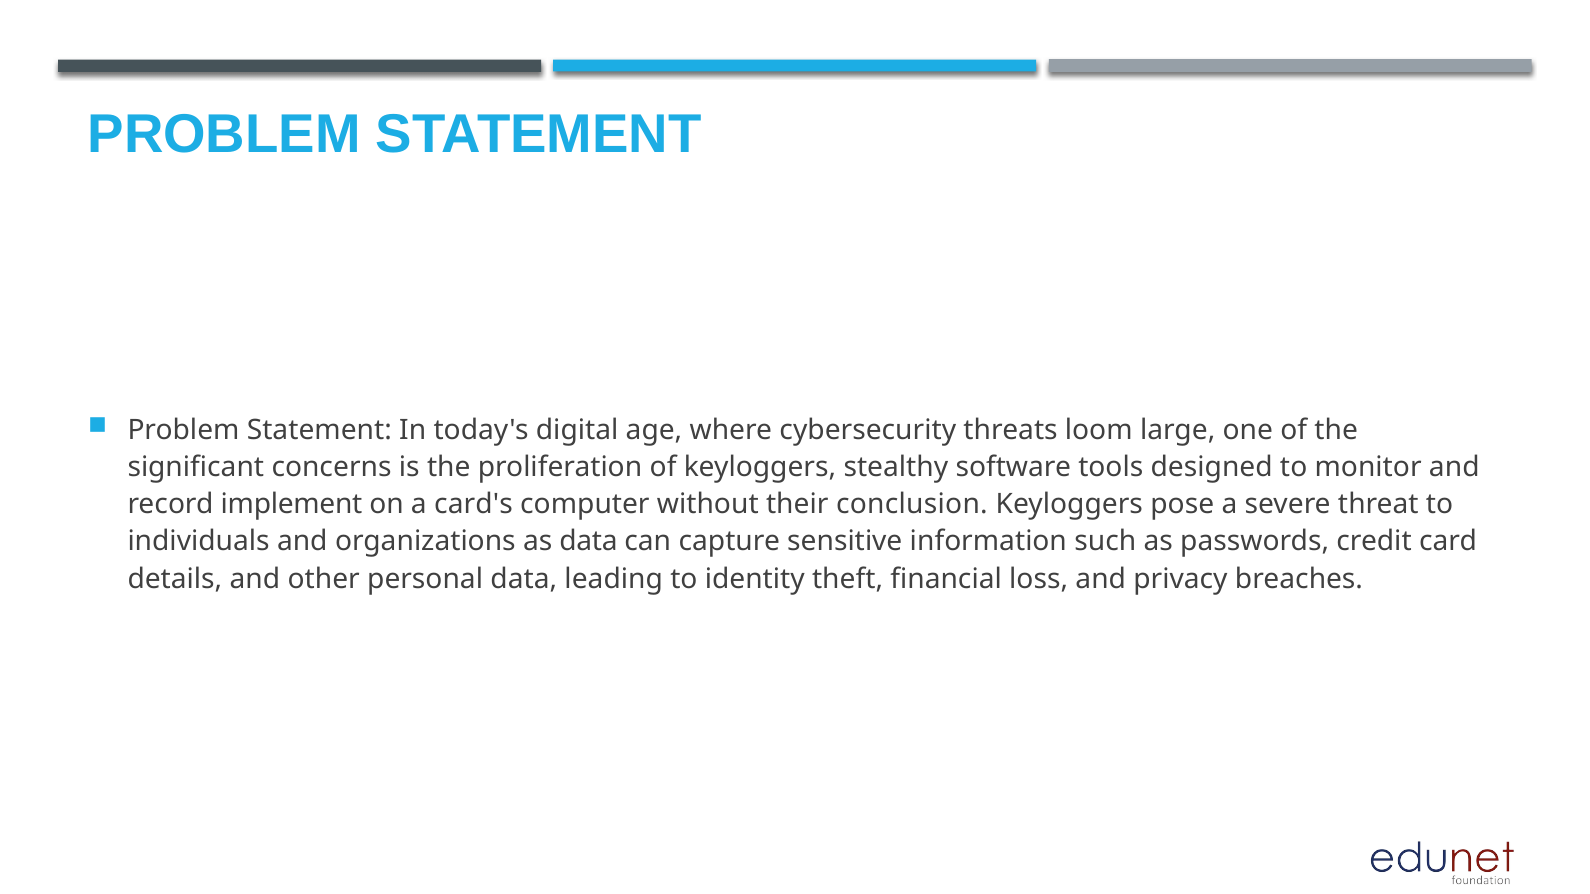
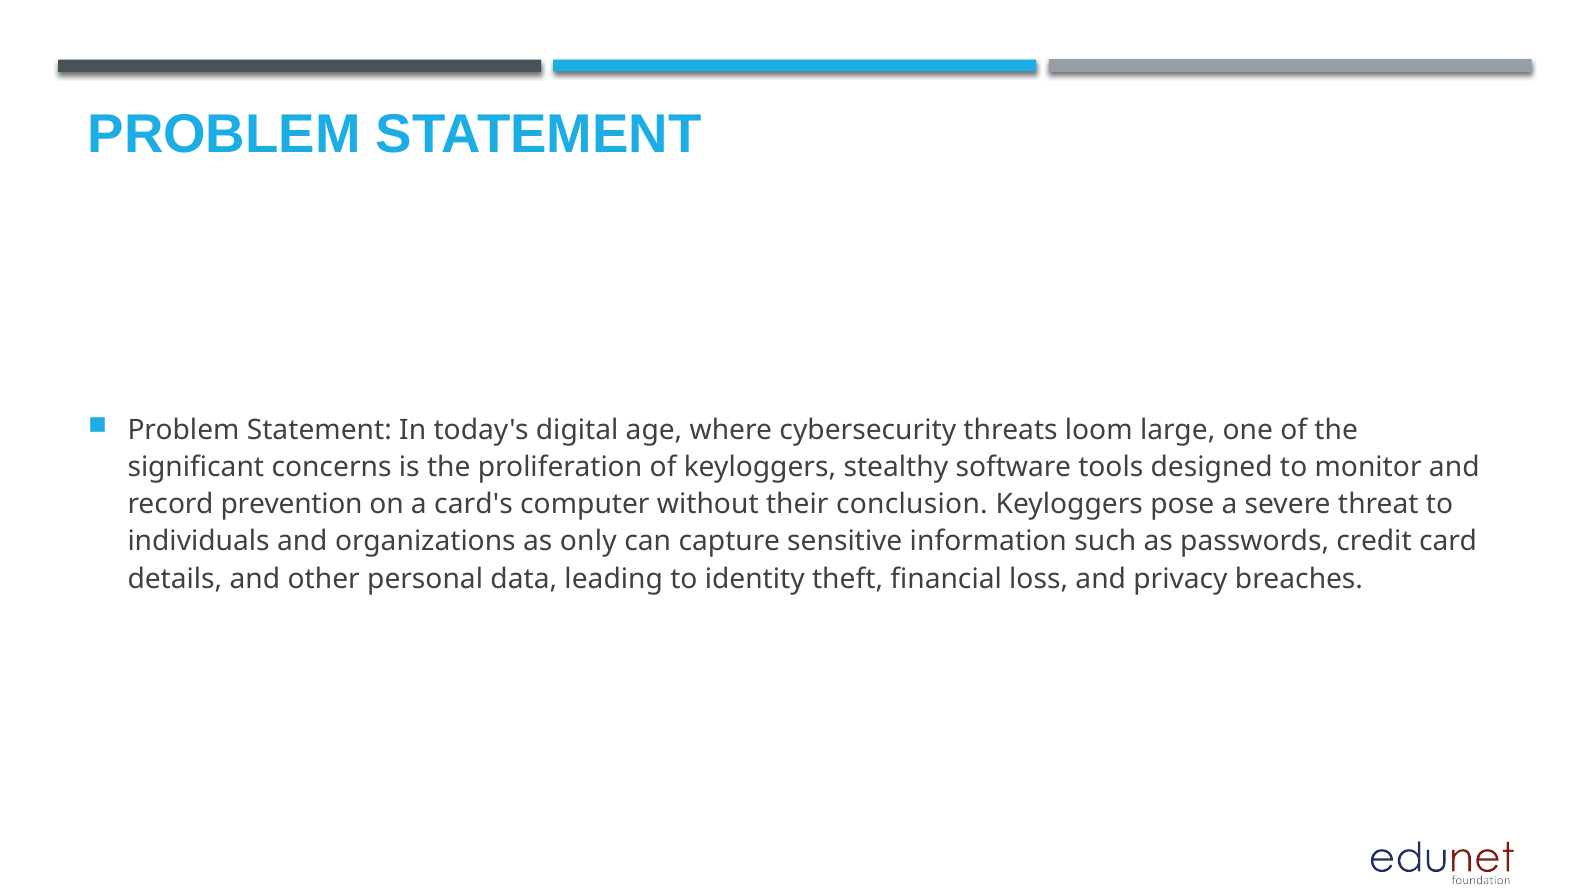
implement: implement -> prevention (292, 505)
as data: data -> only (588, 542)
